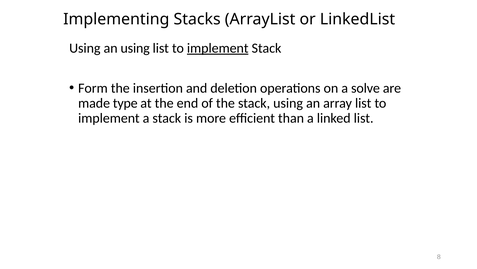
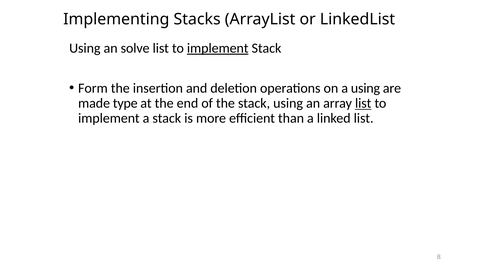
an using: using -> solve (135, 48)
a solve: solve -> using (365, 88)
list underline: none -> present (363, 103)
